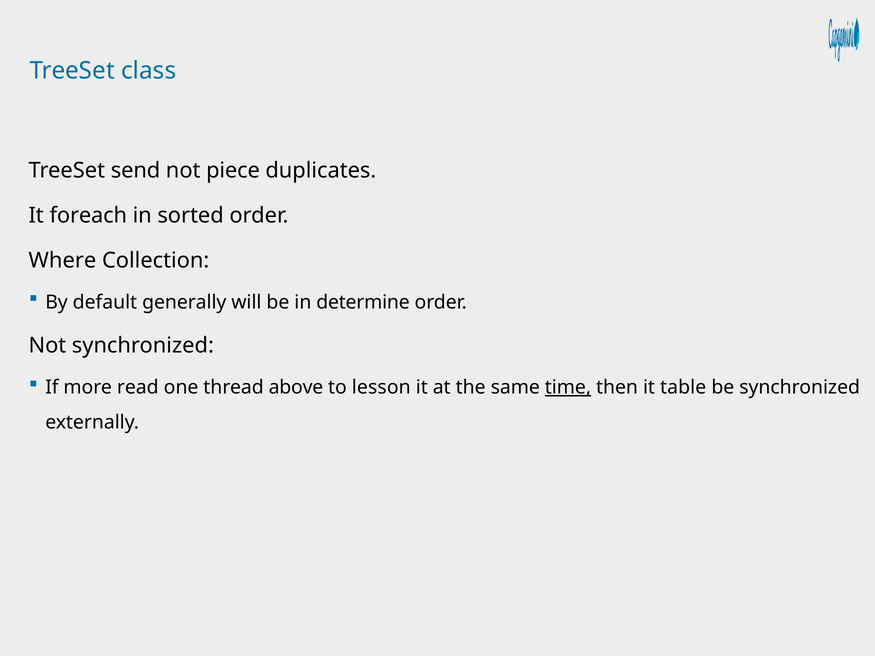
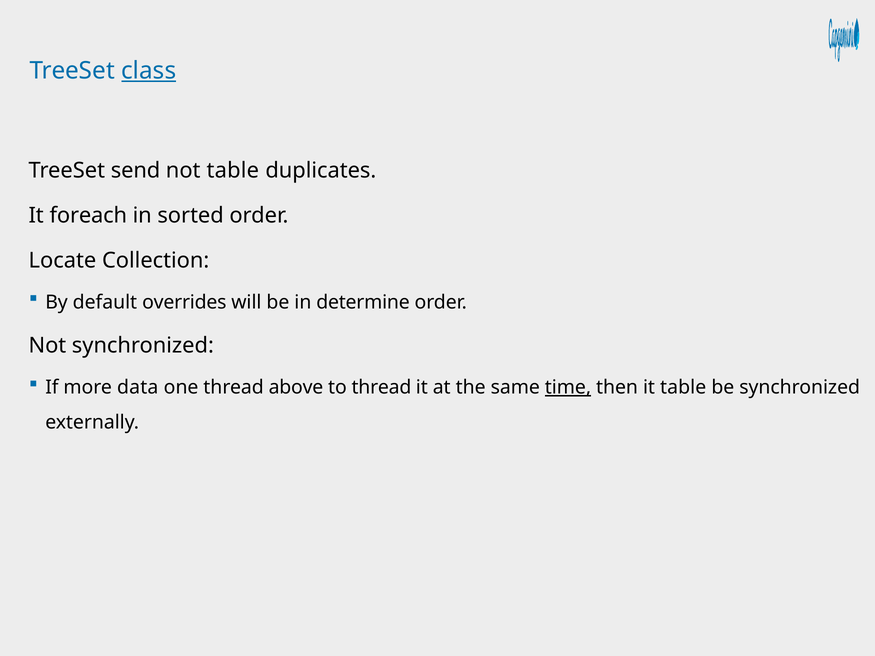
class underline: none -> present (149, 71)
not piece: piece -> table (233, 171)
Where: Where -> Locate (62, 261)
generally: generally -> overrides (184, 302)
read: read -> data (138, 388)
to lesson: lesson -> thread (381, 388)
